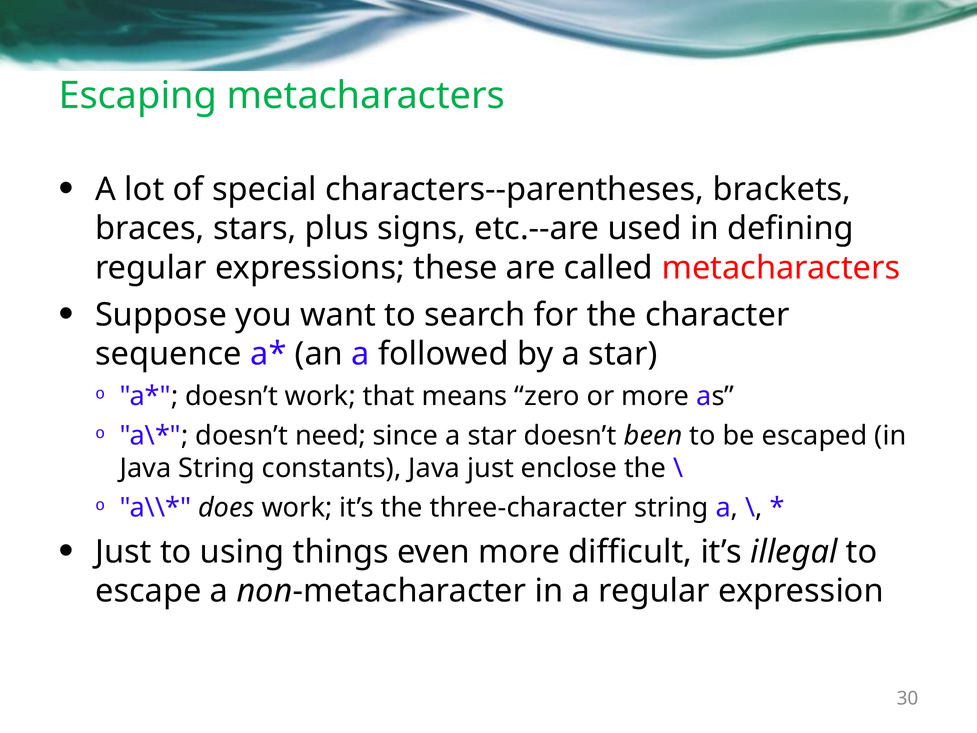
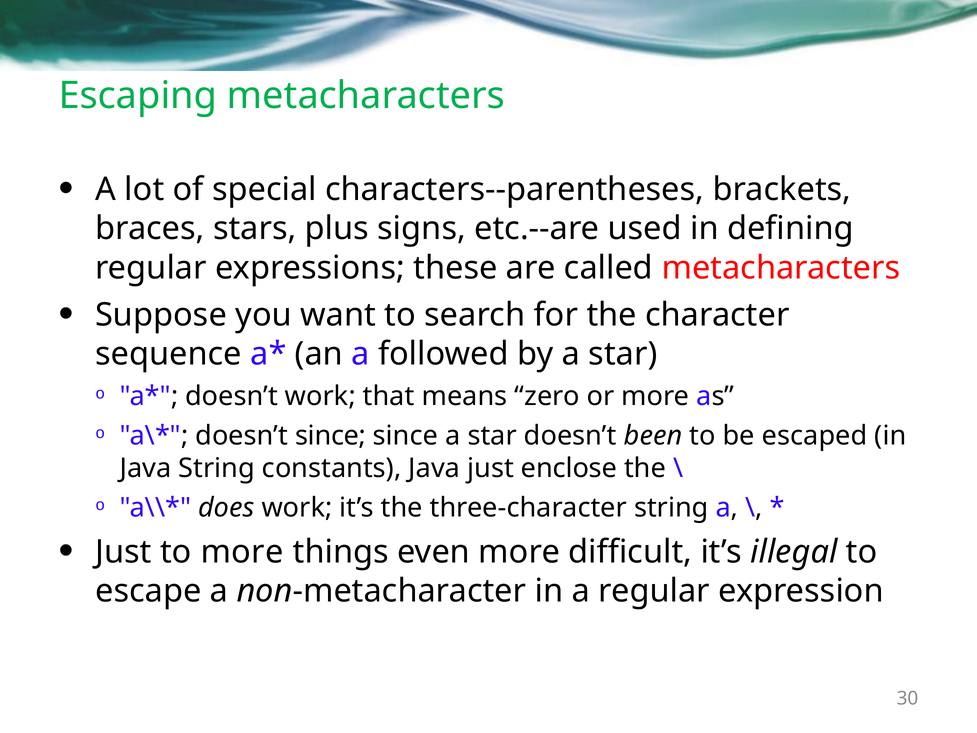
doesn’t need: need -> since (331, 436)
to using: using -> more (242, 552)
